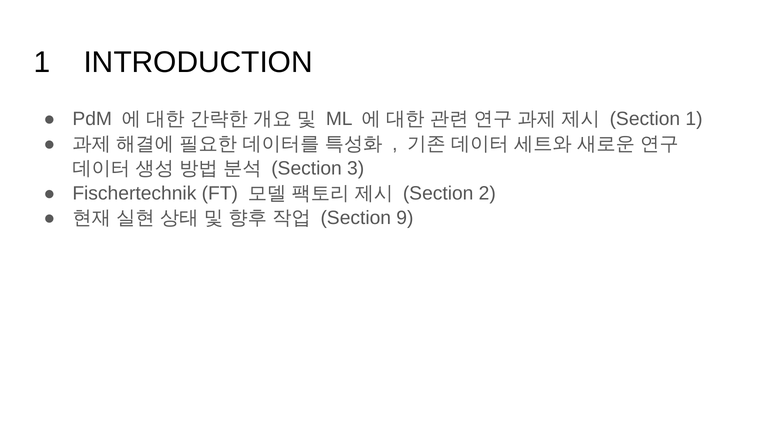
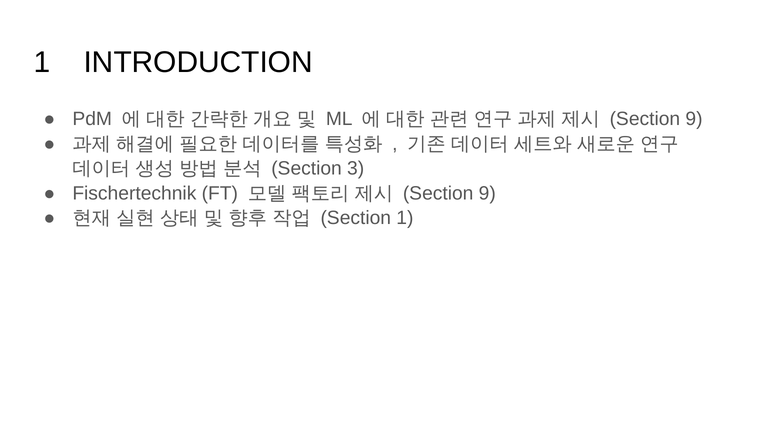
1: 1 -> 9 (694, 119)
2: 2 -> 9 (487, 193)
Section 9: 9 -> 1 (405, 218)
